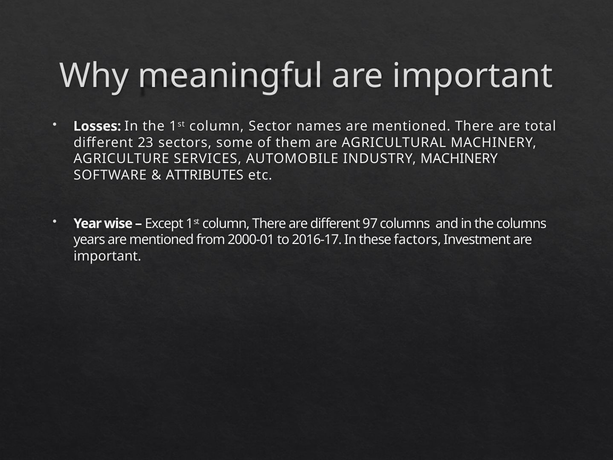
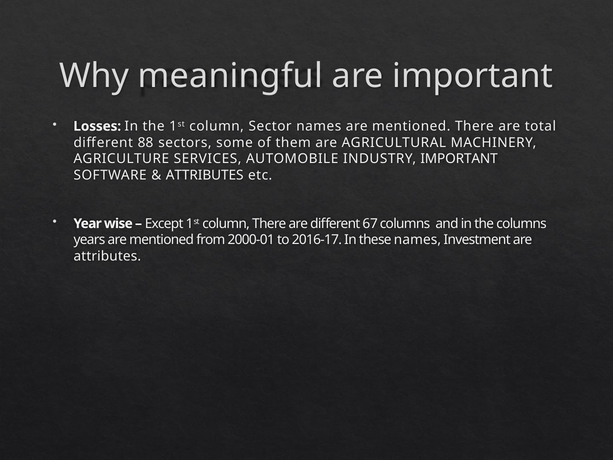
23: 23 -> 88 (146, 142)
INDUSTRY MACHINERY: MACHINERY -> IMPORTANT (459, 159)
97: 97 -> 67 (370, 223)
these factors: factors -> names (417, 240)
important: important -> attributes (107, 256)
